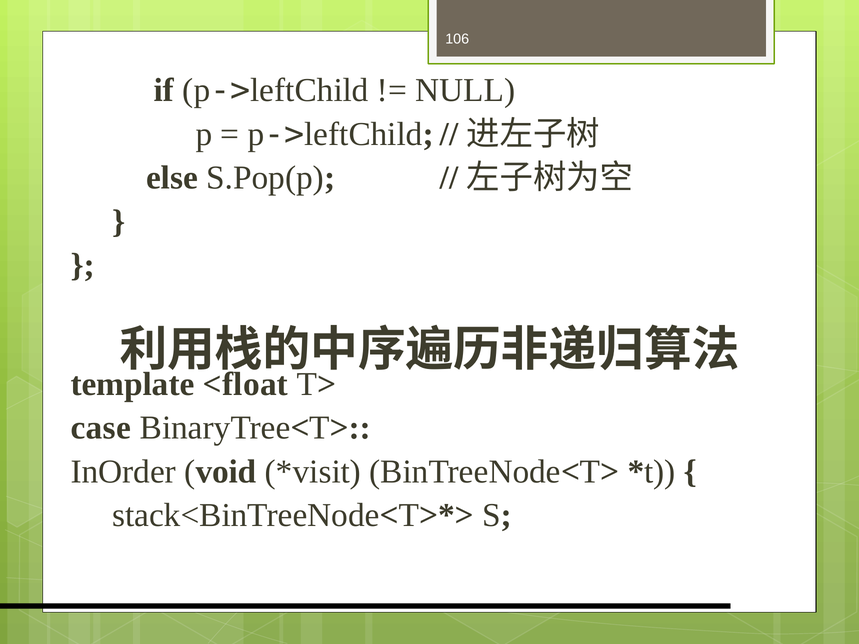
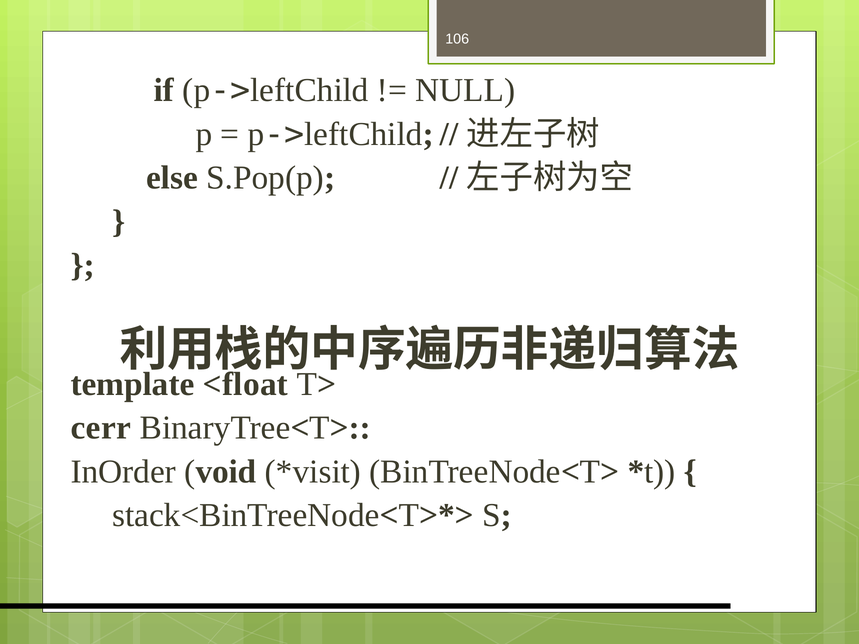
case: case -> cerr (101, 428)
